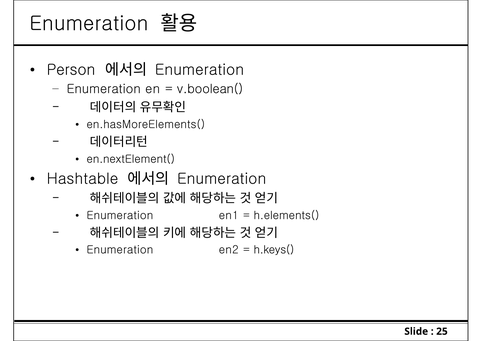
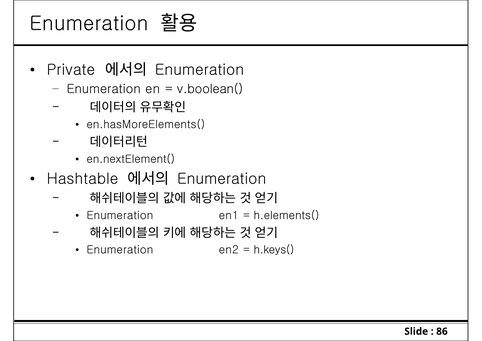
Person: Person -> Private (71, 70)
25: 25 -> 86 (442, 331)
